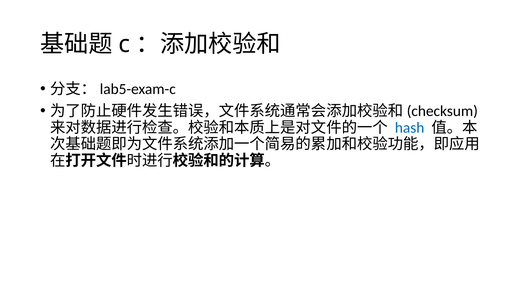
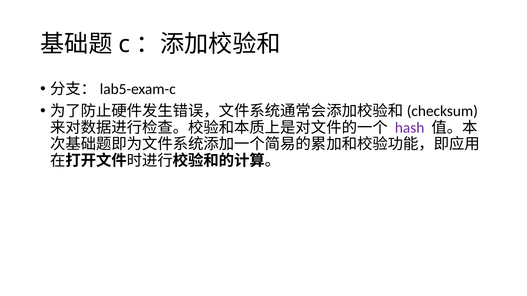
hash colour: blue -> purple (410, 128)
